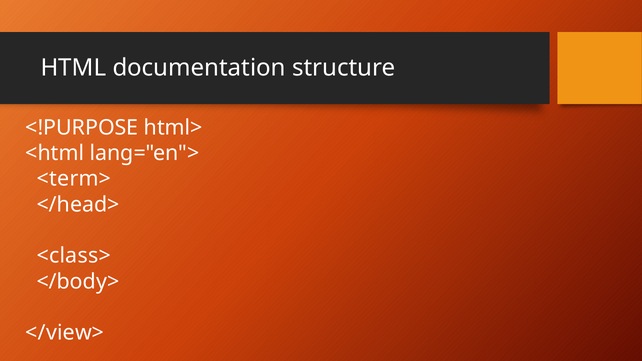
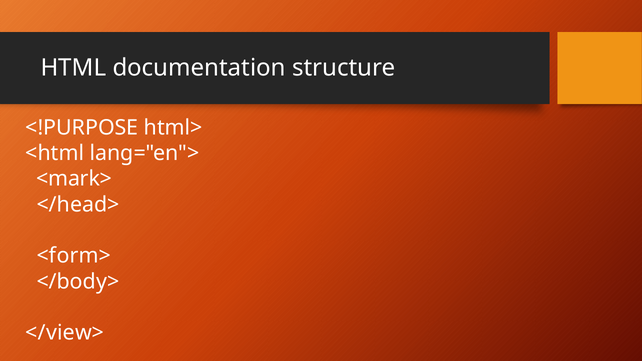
<term>: <term> -> <mark> (74, 179)
<class>: <class> -> <form> (74, 256)
